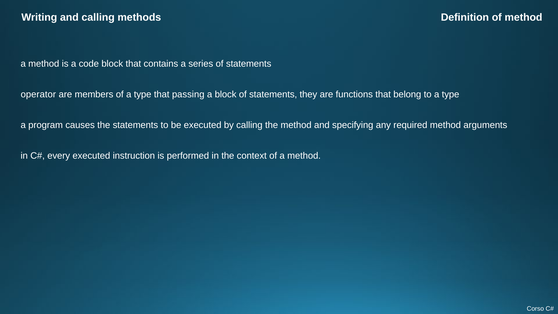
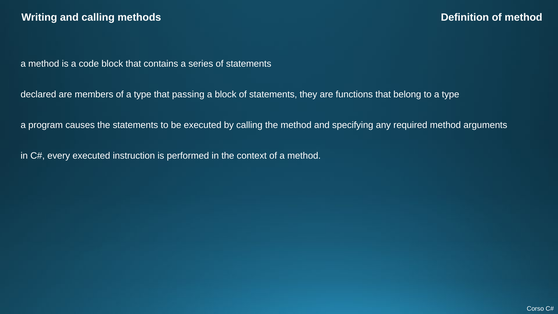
operator: operator -> declared (38, 94)
